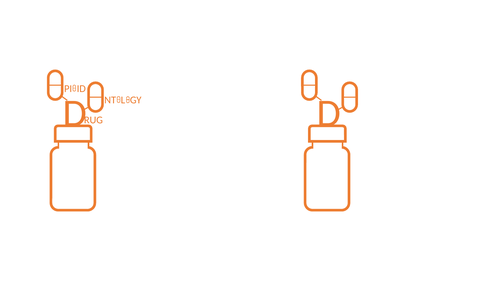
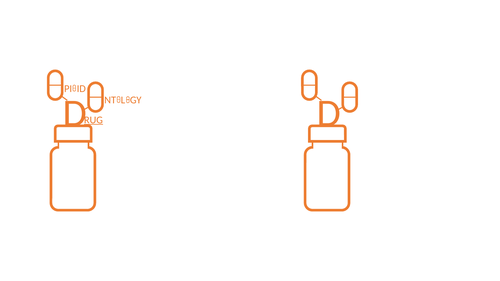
RUG underline: none -> present (93, 120)
